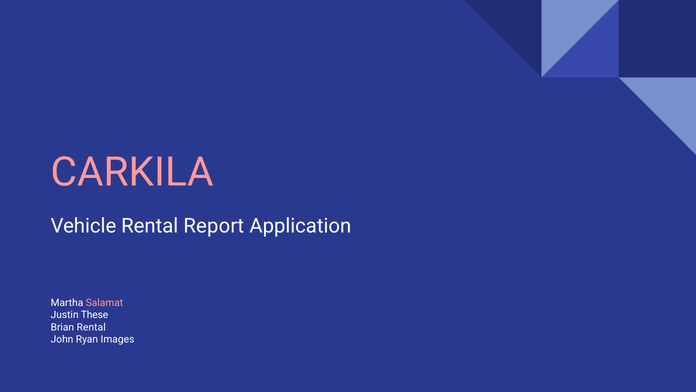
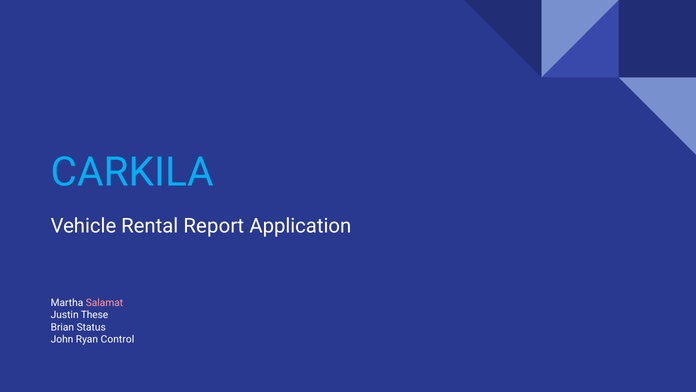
CARKILA colour: pink -> light blue (132, 172)
Brian Rental: Rental -> Status (91, 327)
Images: Images -> Control (117, 339)
